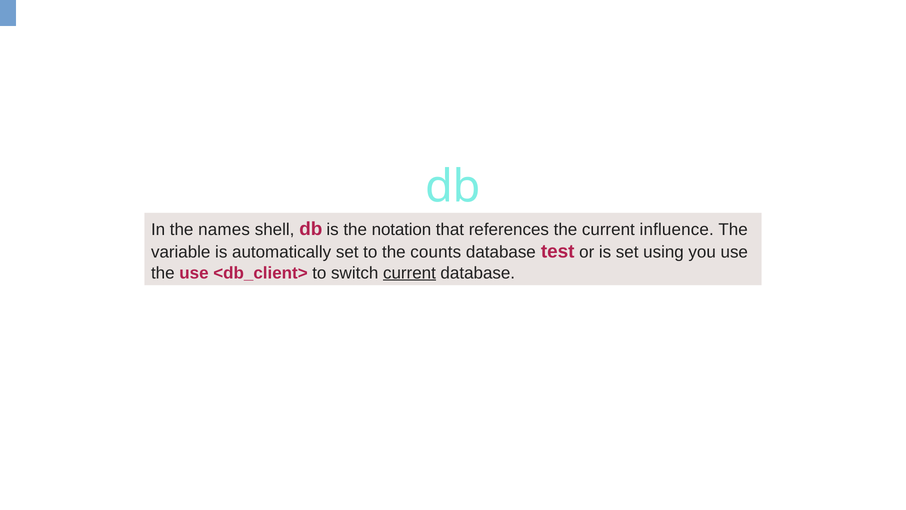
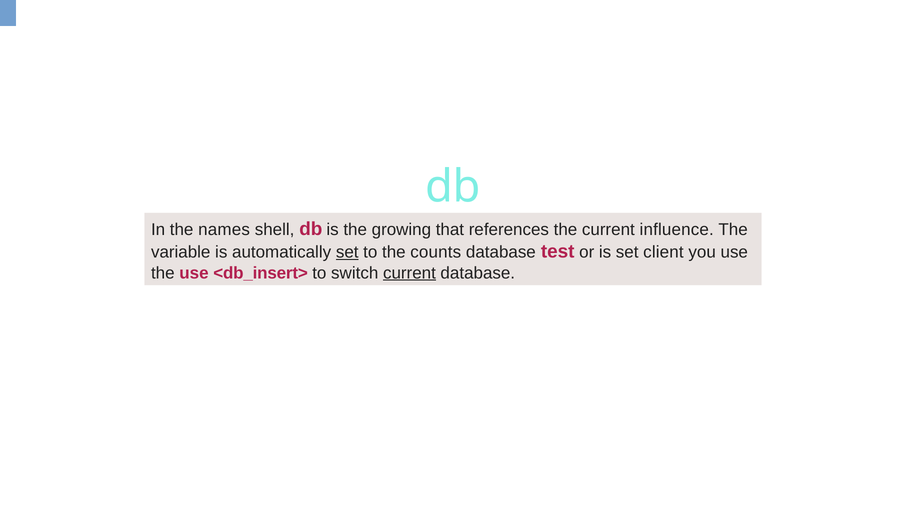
notation: notation -> growing (401, 229)
set underline: none -> present (347, 252)
using: using -> client (663, 252)
<db_client>: <db_client> -> <db_insert> (261, 273)
